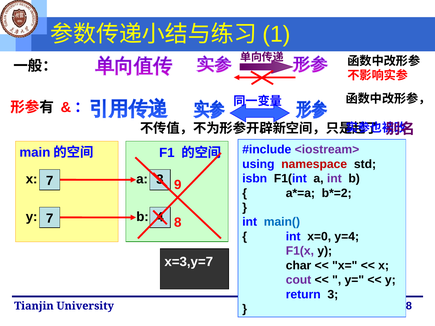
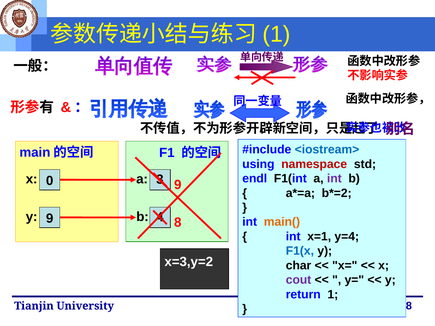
<iostream> colour: purple -> blue (327, 150)
x 7: 7 -> 0 (50, 181)
isbn: isbn -> endl (255, 179)
y 7: 7 -> 9 (50, 219)
main( colour: blue -> orange (282, 222)
x=0: x=0 -> x=1 (319, 237)
F1(x colour: purple -> blue (300, 251)
x=3,y=7: x=3,y=7 -> x=3,y=2 (189, 262)
return 3: 3 -> 1 (333, 295)
